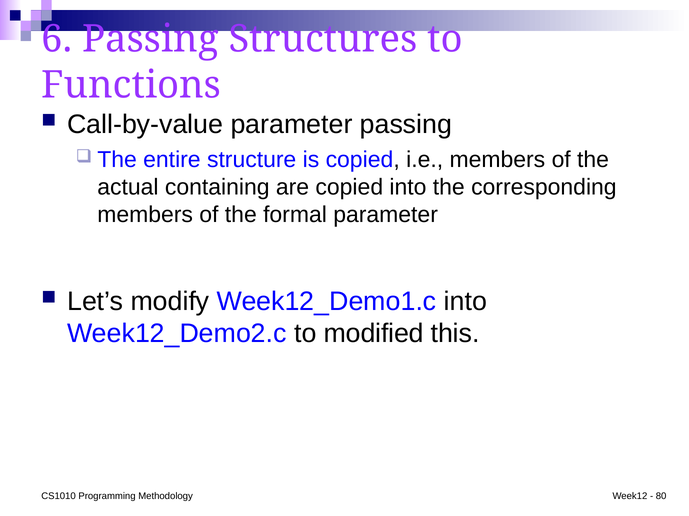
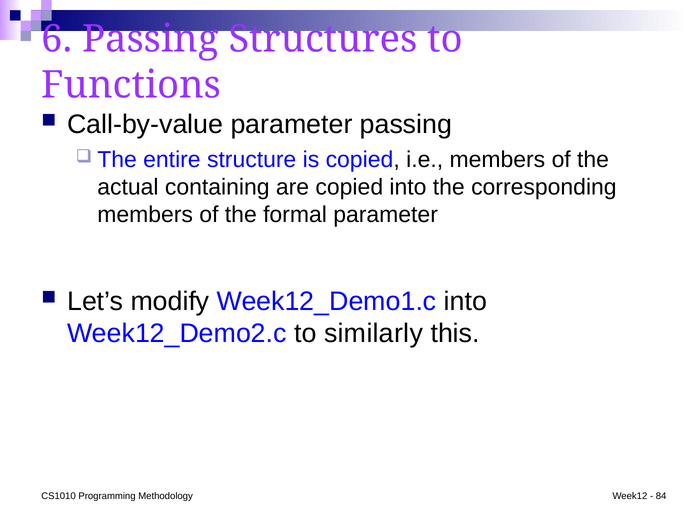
modified: modified -> similarly (374, 334)
80: 80 -> 84 (661, 497)
